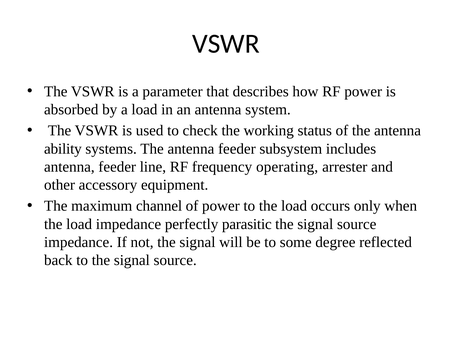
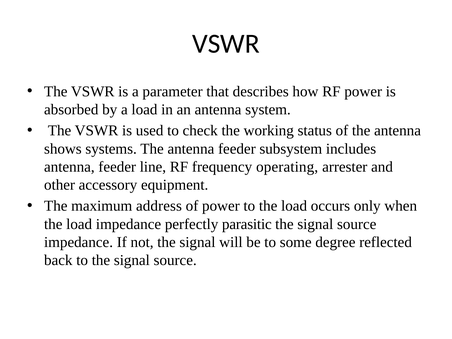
ability: ability -> shows (63, 149)
channel: channel -> address (159, 206)
